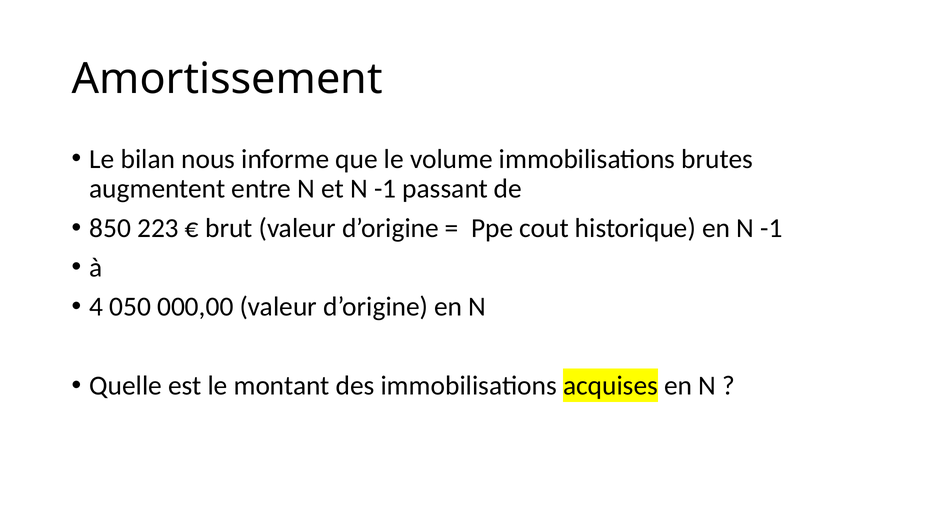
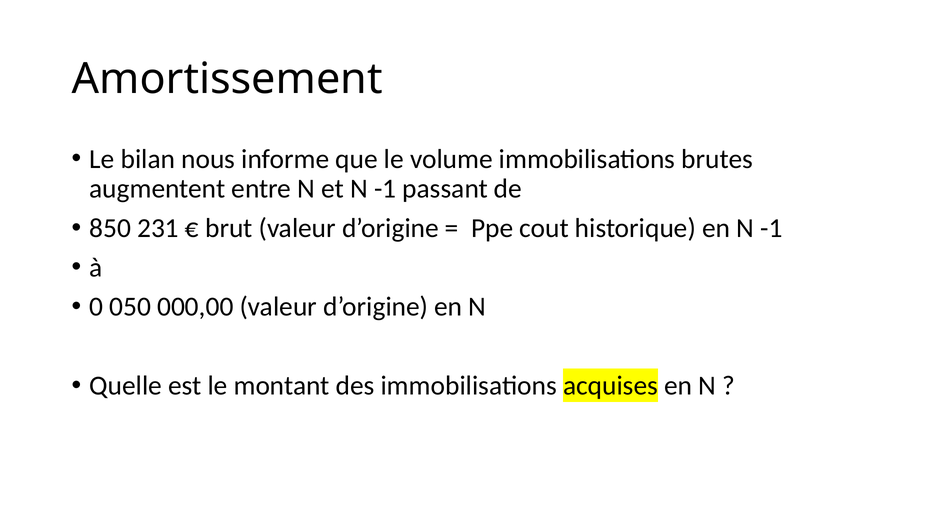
223: 223 -> 231 (158, 228)
4: 4 -> 0 (96, 307)
